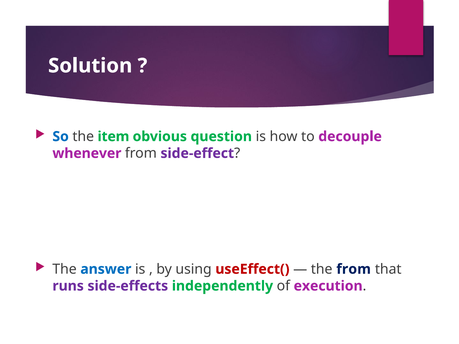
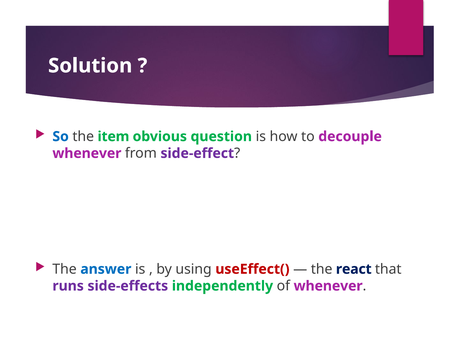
the from: from -> react (354, 269)
of execution: execution -> whenever (328, 286)
